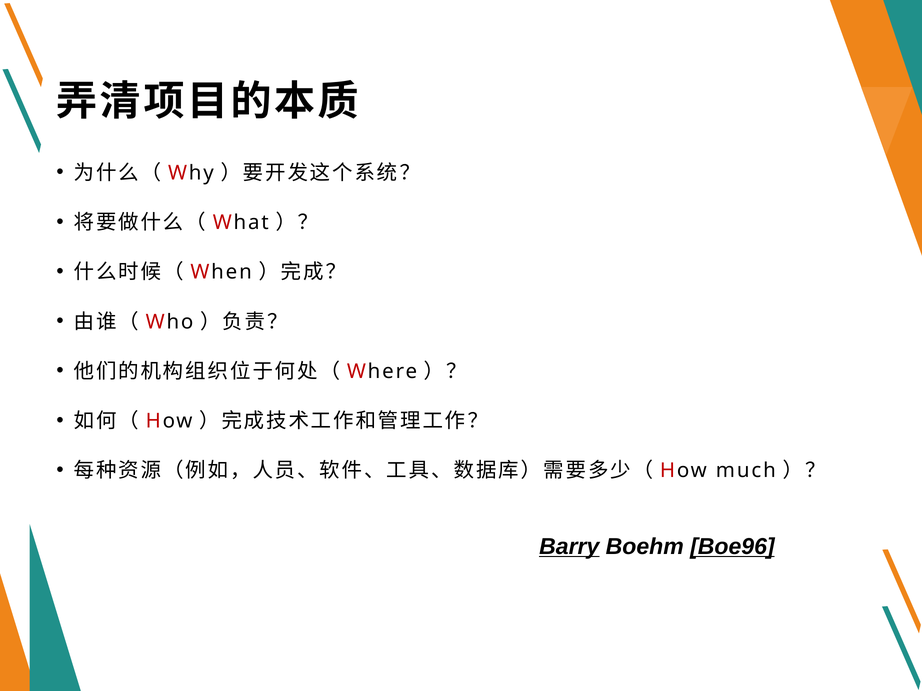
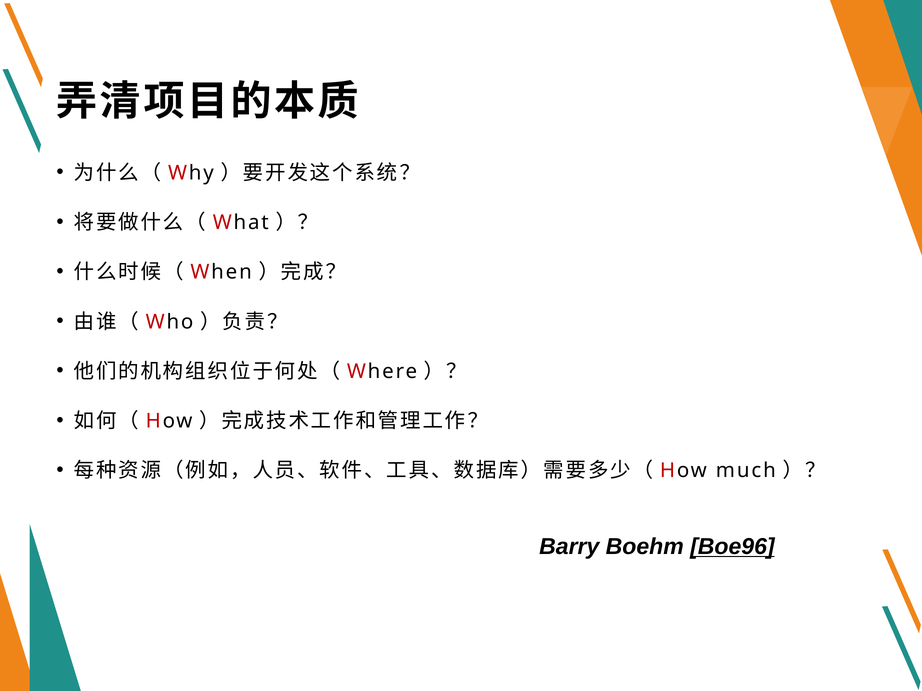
Barry underline: present -> none (569, 547)
